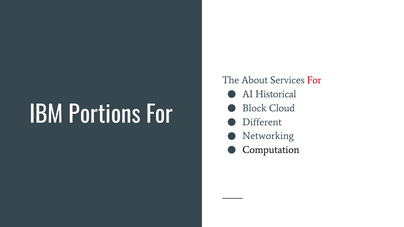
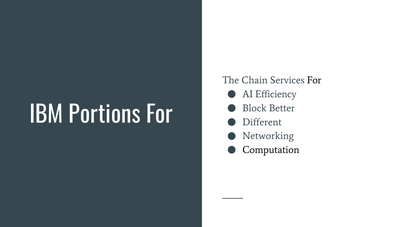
About: About -> Chain (255, 80)
For colour: red -> black (314, 80)
Historical: Historical -> Efficiency (276, 94)
Cloud: Cloud -> Better (282, 108)
